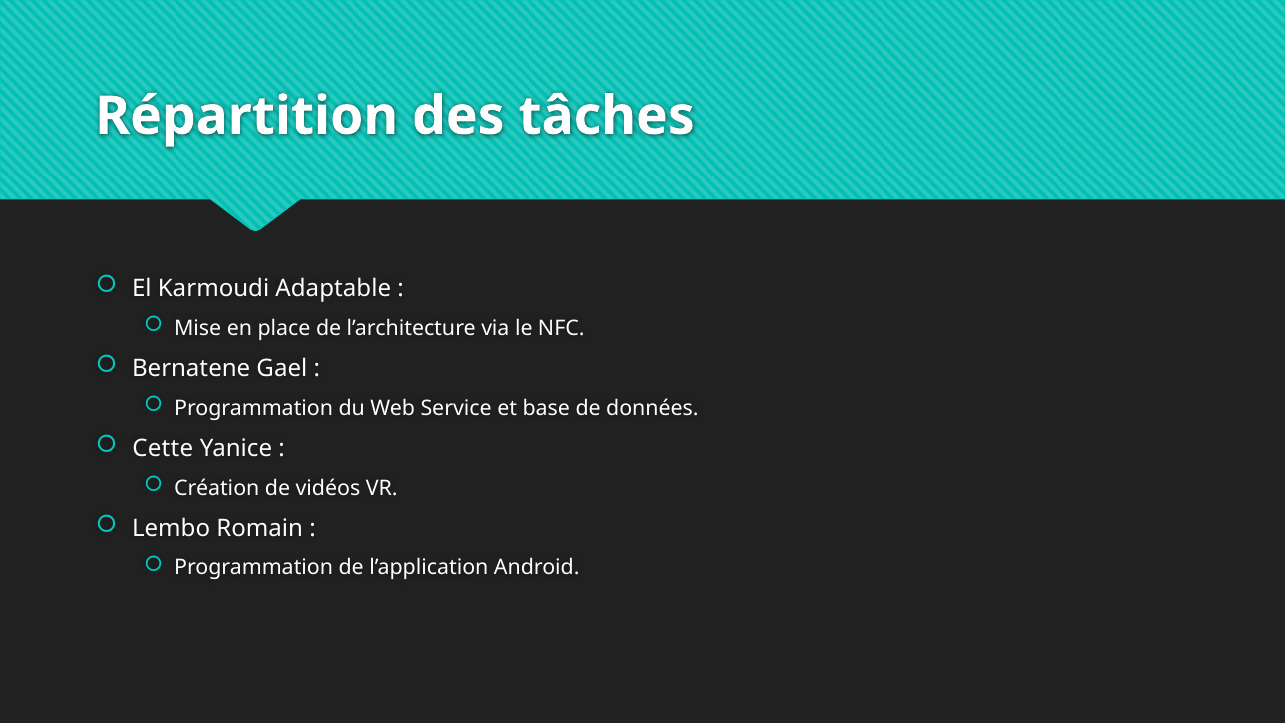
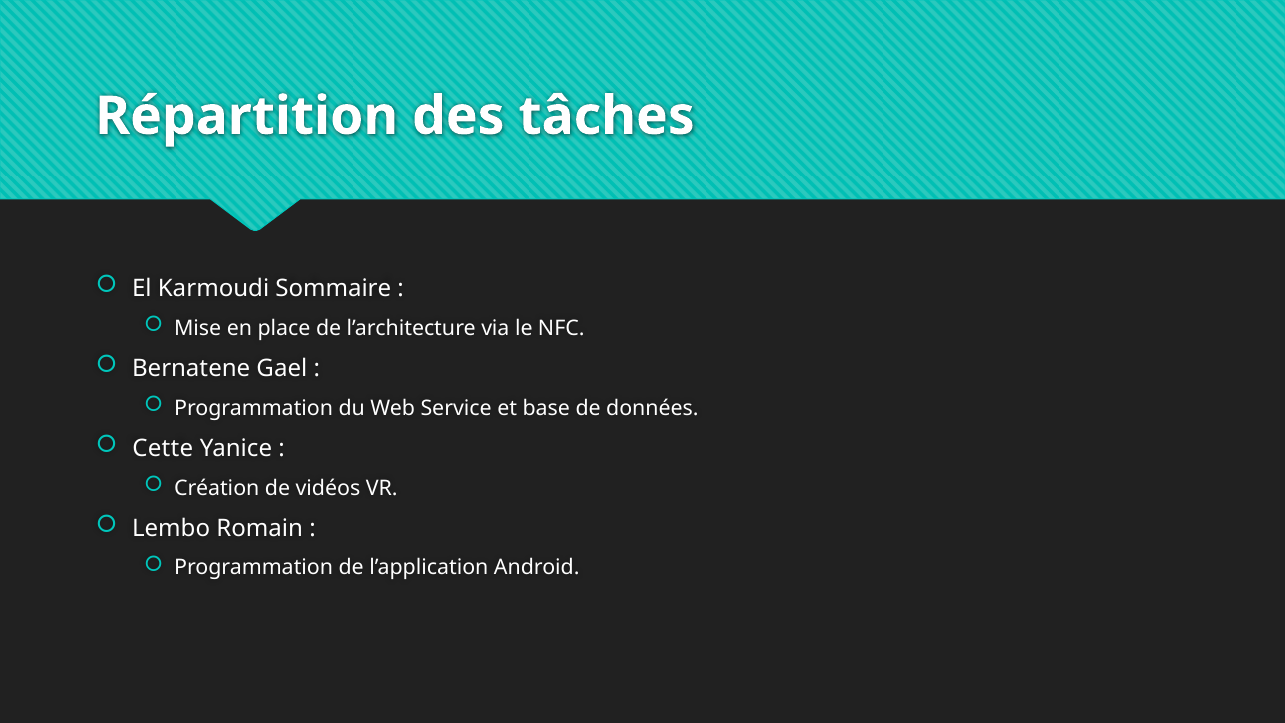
Adaptable: Adaptable -> Sommaire (333, 289)
